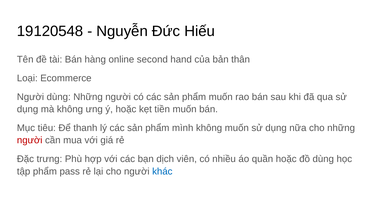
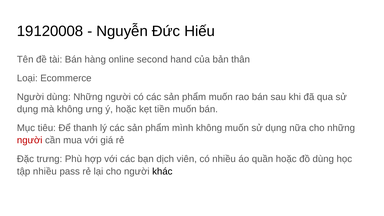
19120548: 19120548 -> 19120008 (50, 31)
tập phẩm: phẩm -> nhiều (45, 171)
khác colour: blue -> black (162, 171)
